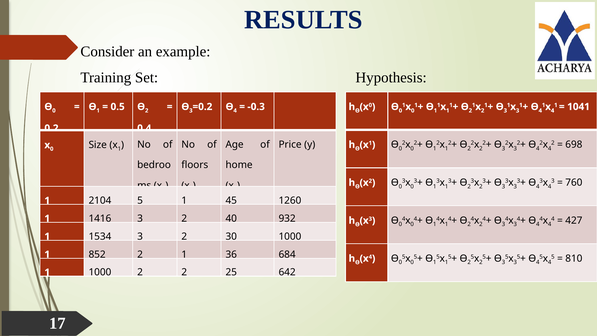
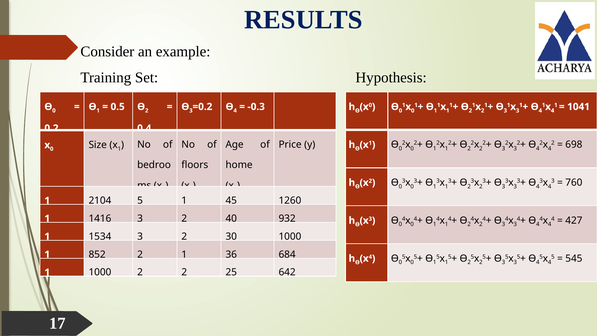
810: 810 -> 545 (574, 258)
